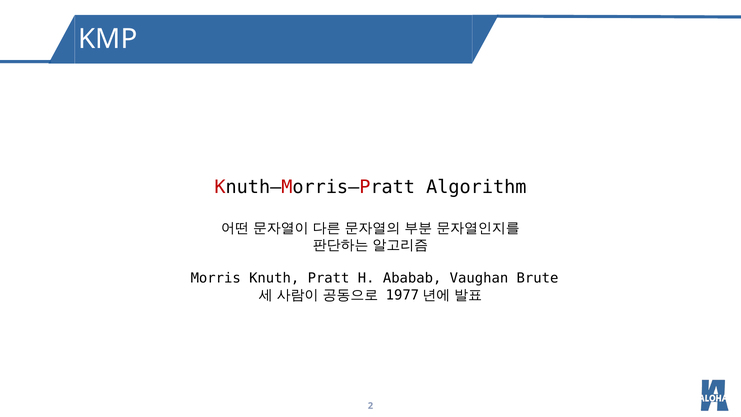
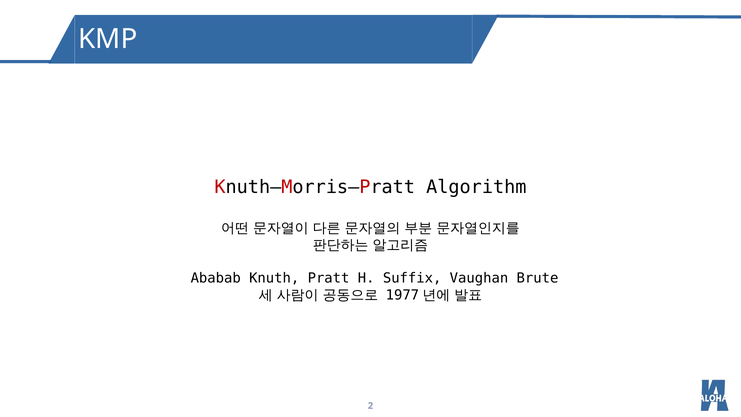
Morris: Morris -> Ababab (216, 278)
Ababab: Ababab -> Suffix (412, 278)
